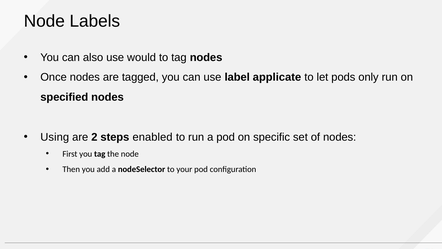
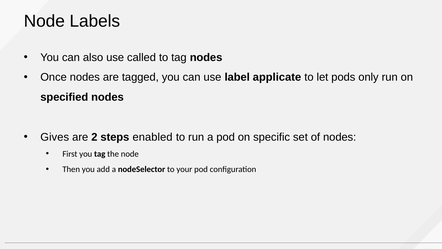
would: would -> called (142, 57)
Using: Using -> Gives (55, 137)
